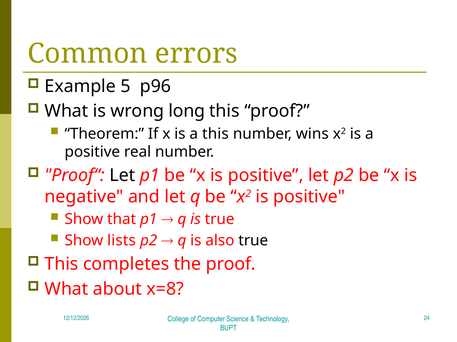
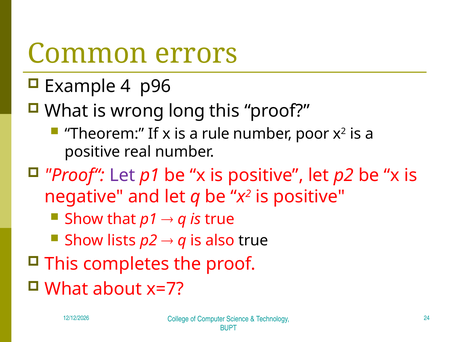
5: 5 -> 4 (125, 86)
a this: this -> rule (216, 134)
wins: wins -> poor (312, 134)
Let colour: black -> purple (122, 176)
x=8: x=8 -> x=7 (165, 290)
